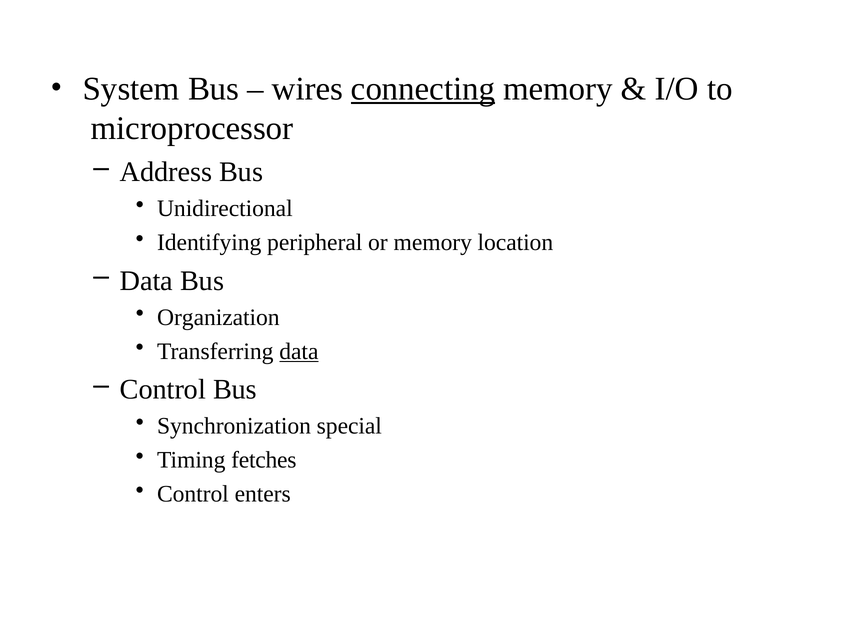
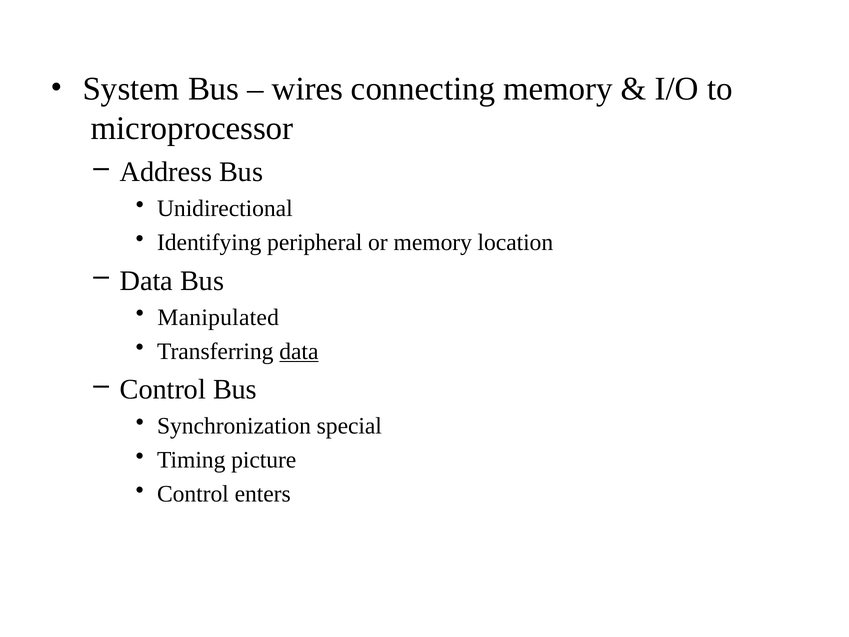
connecting underline: present -> none (423, 89)
Organization: Organization -> Manipulated (218, 317)
fetches: fetches -> picture (264, 460)
